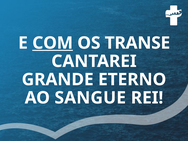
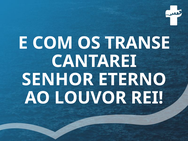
COM underline: present -> none (53, 43)
GRANDE: GRANDE -> SENHOR (58, 80)
SANGUE: SANGUE -> LOUVOR (90, 98)
